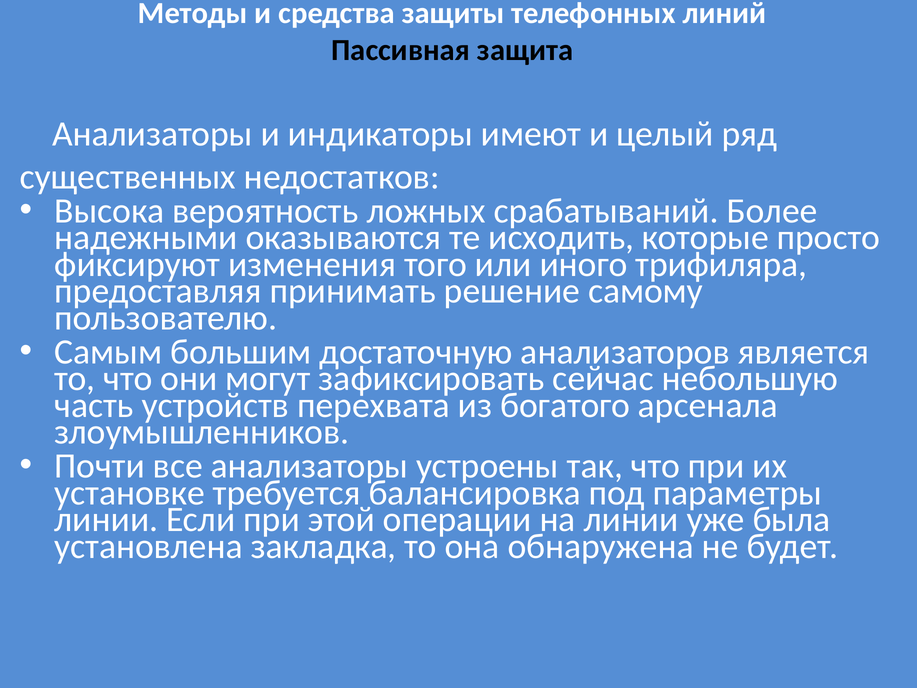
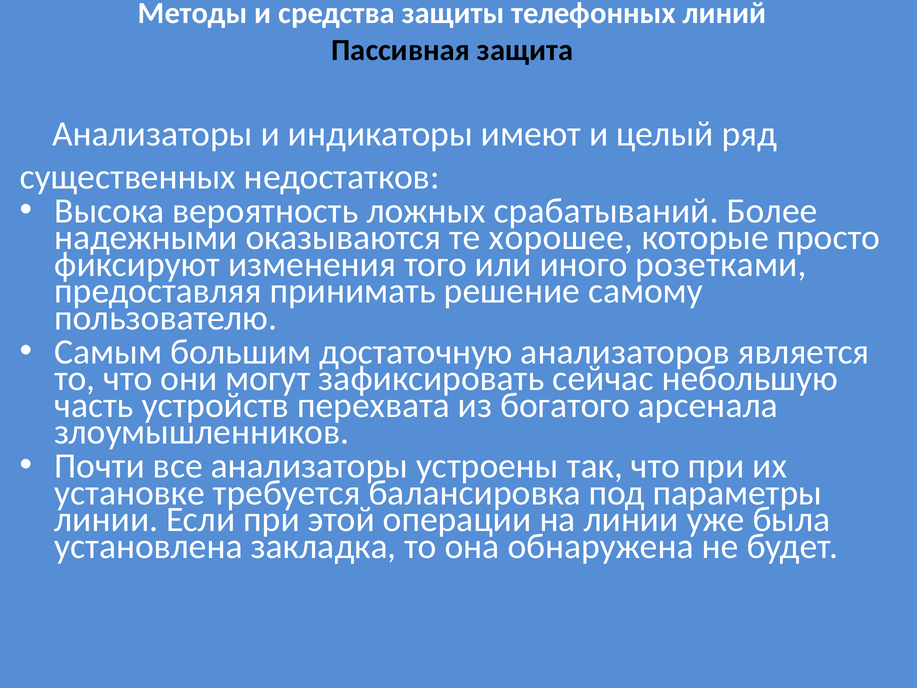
исходить: исходить -> хорошее (561, 238)
трифиляра: трифиляра -> розетками (721, 264)
